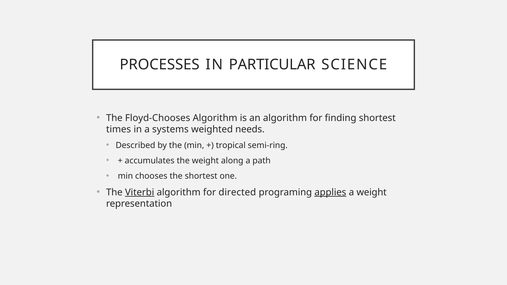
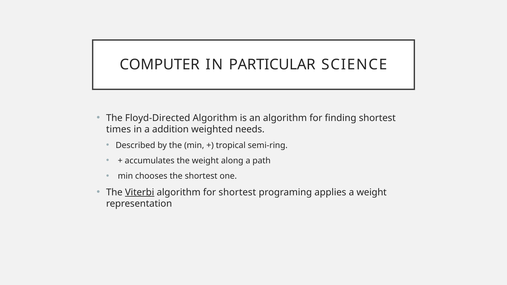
PROCESSES: PROCESSES -> COMPUTER (160, 65)
Floyd-Chooses: Floyd-Chooses -> Floyd-Directed (158, 118)
systems: systems -> addition (170, 129)
for directed: directed -> shortest (237, 192)
applies underline: present -> none (330, 192)
